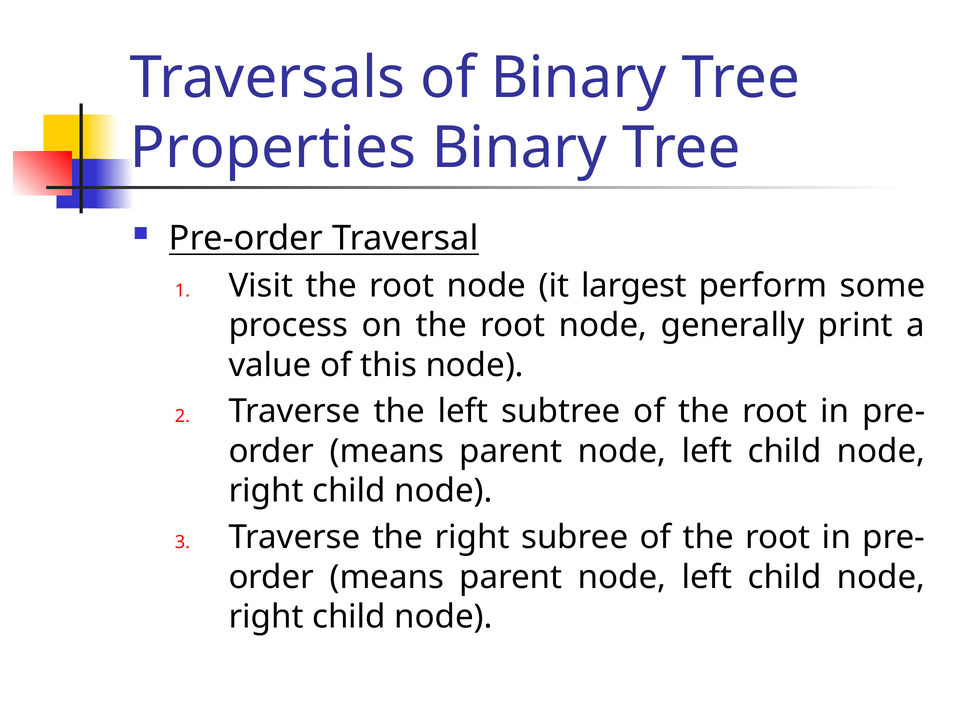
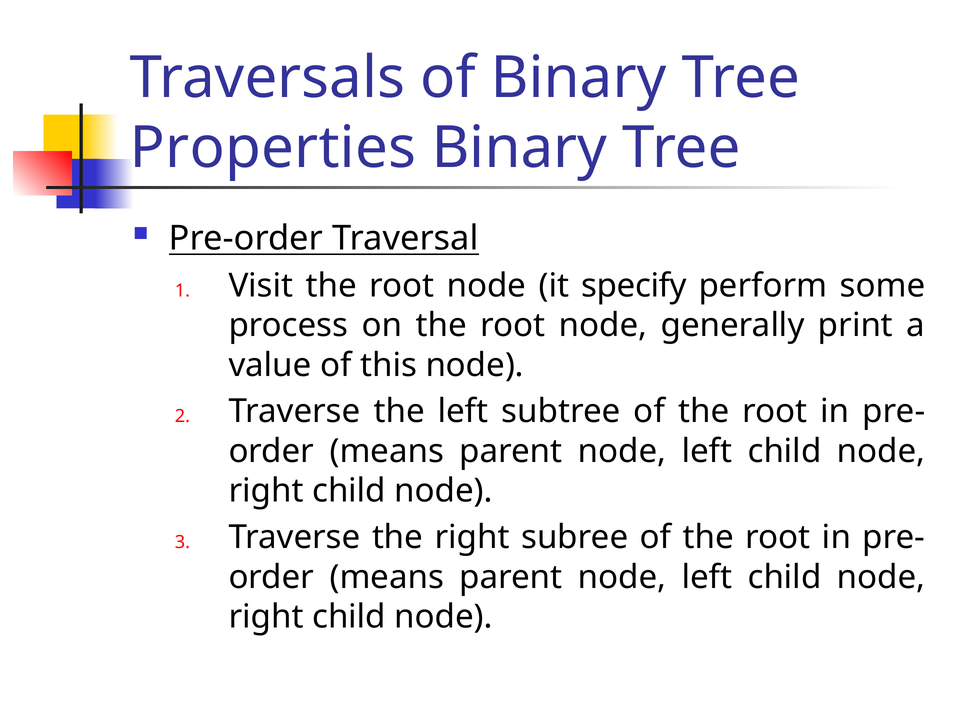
largest: largest -> specify (634, 286)
